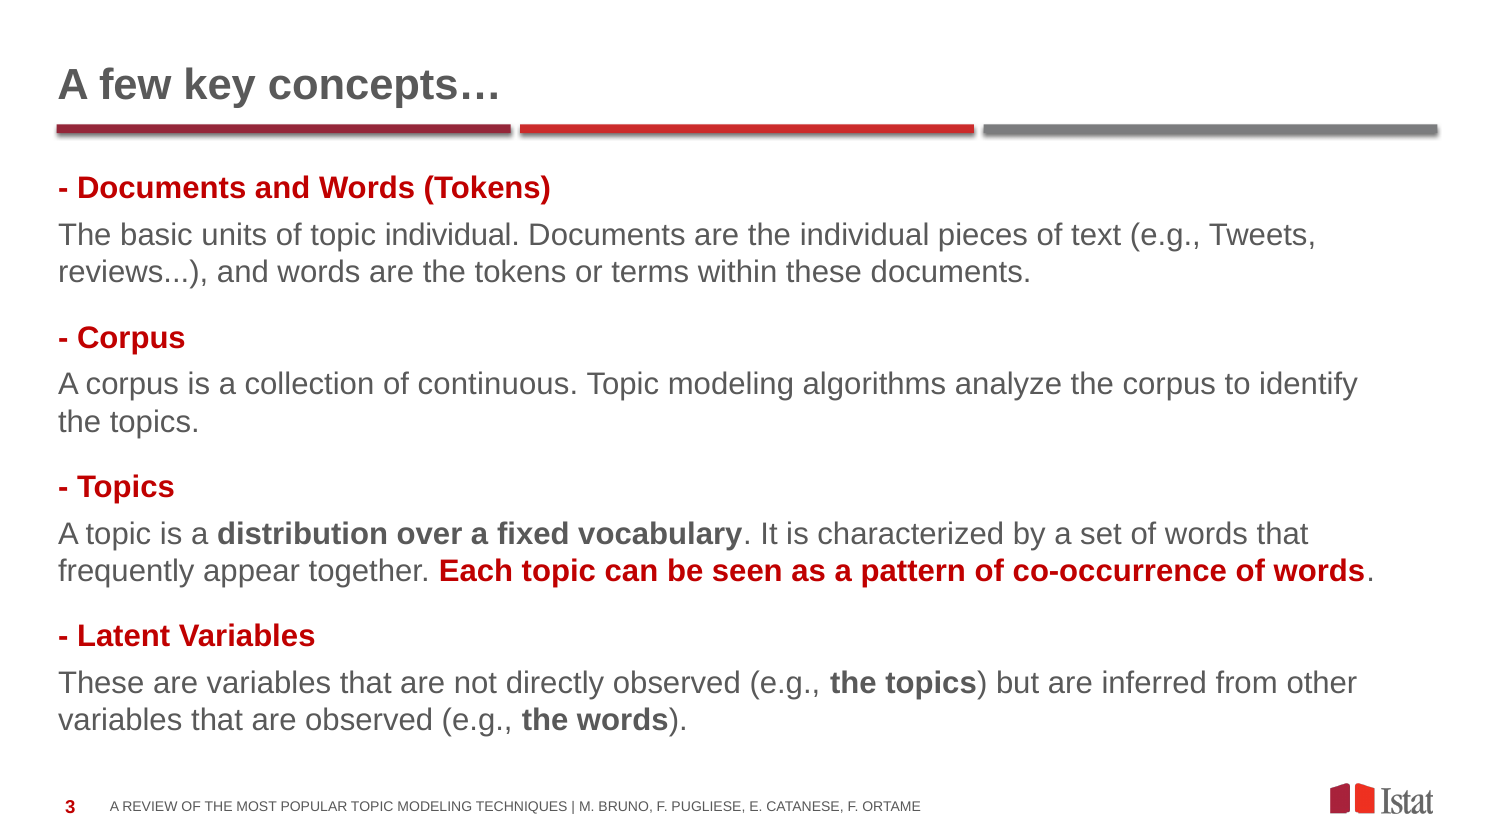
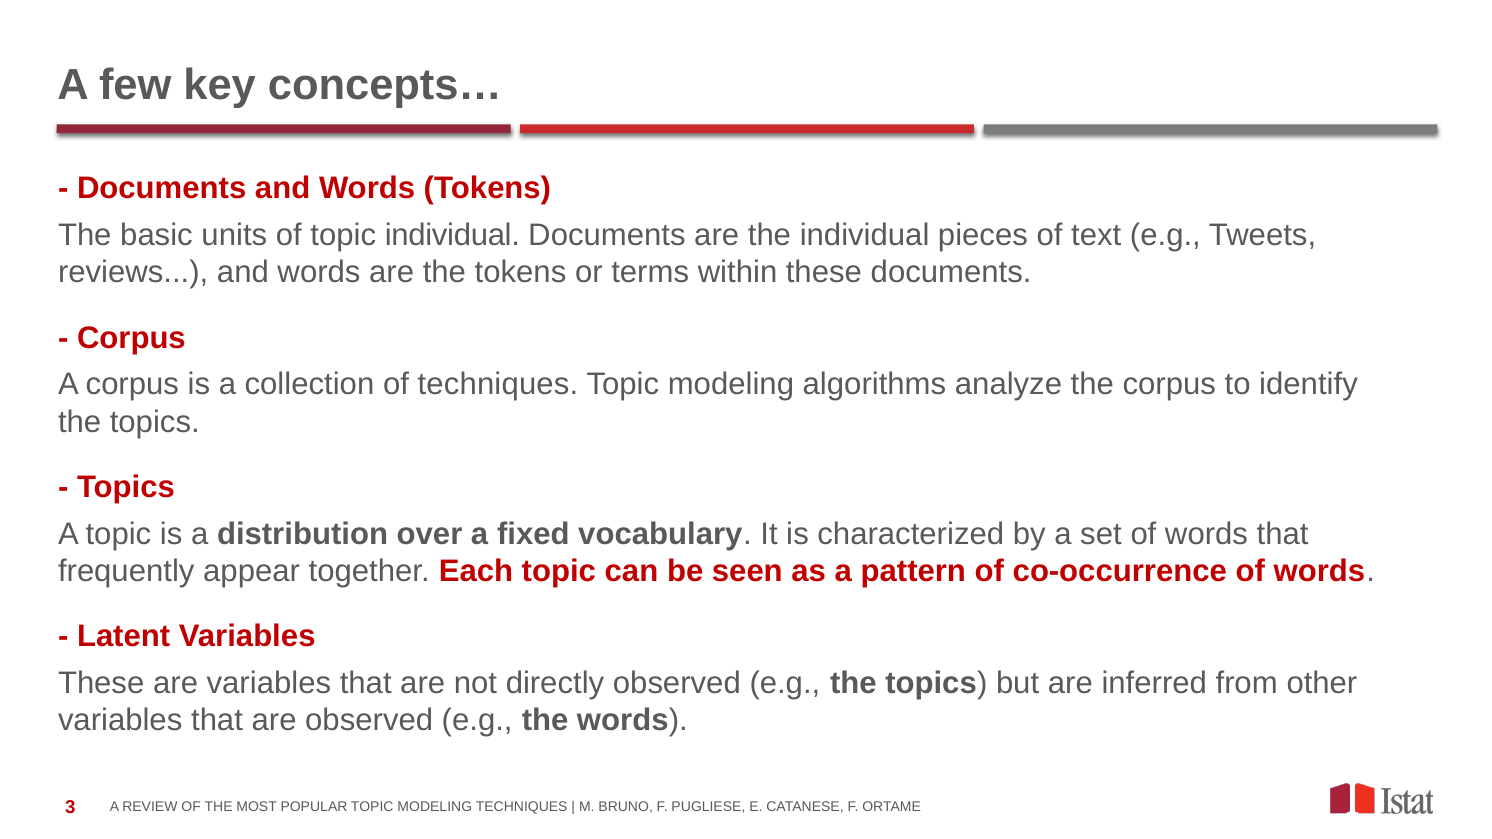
of continuous: continuous -> techniques (498, 385)
